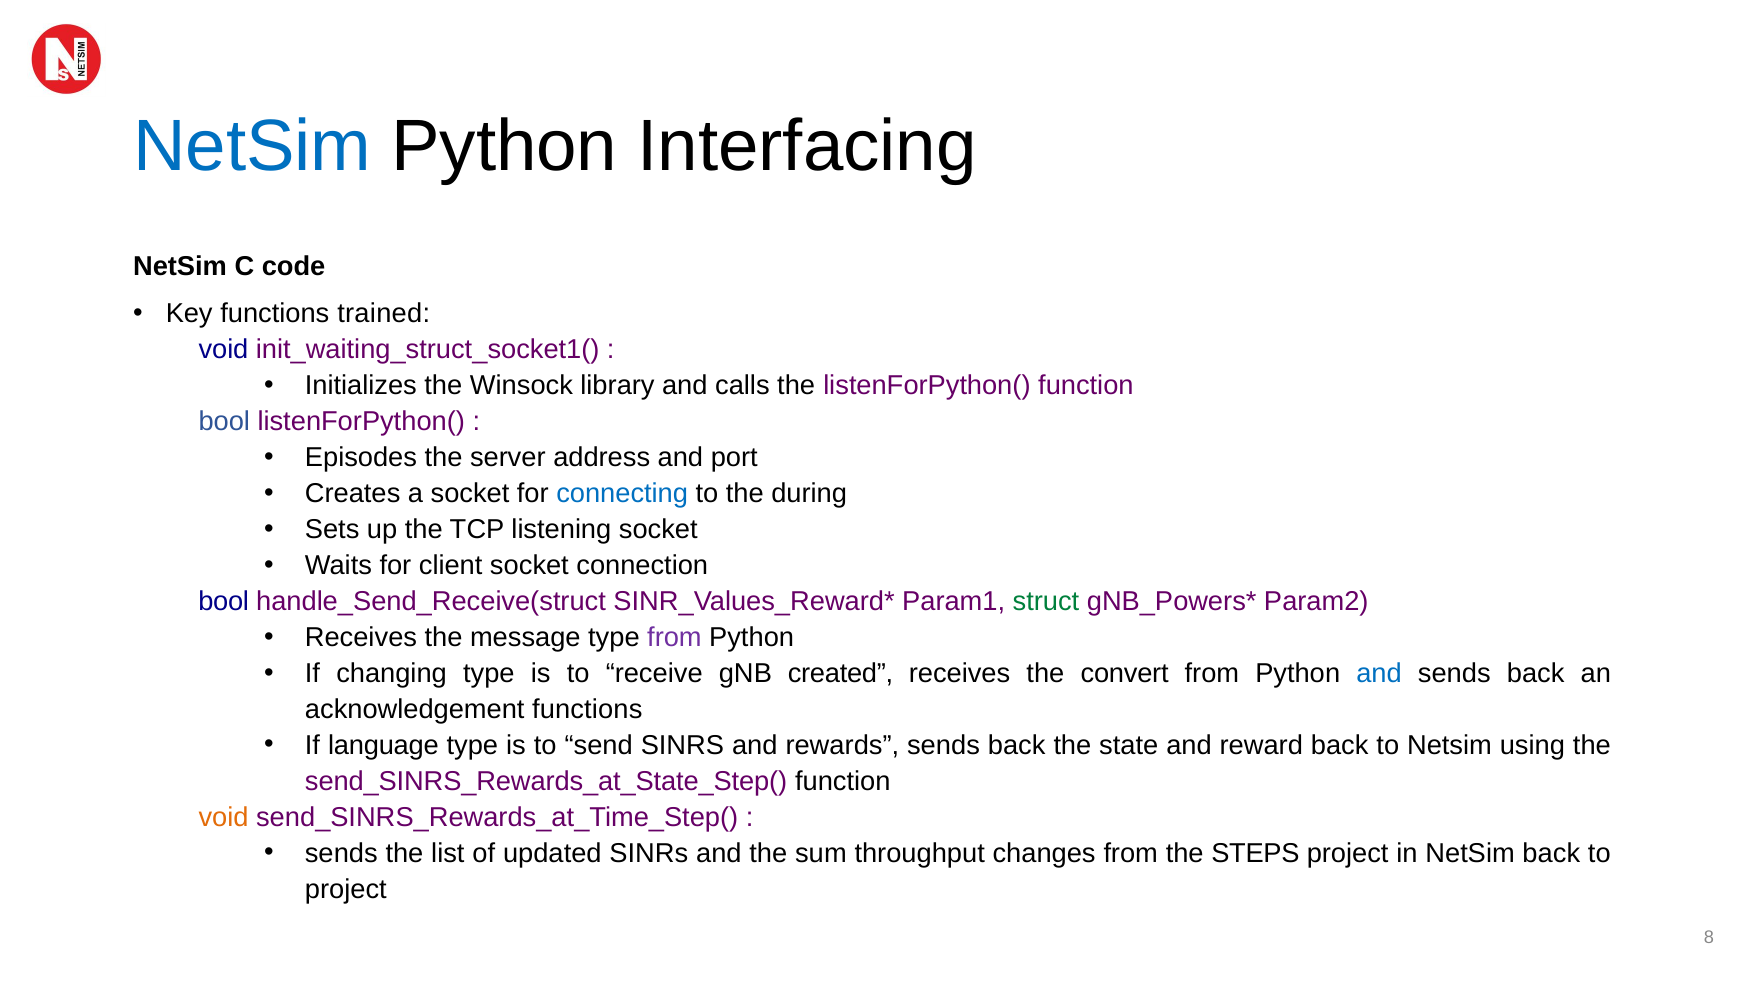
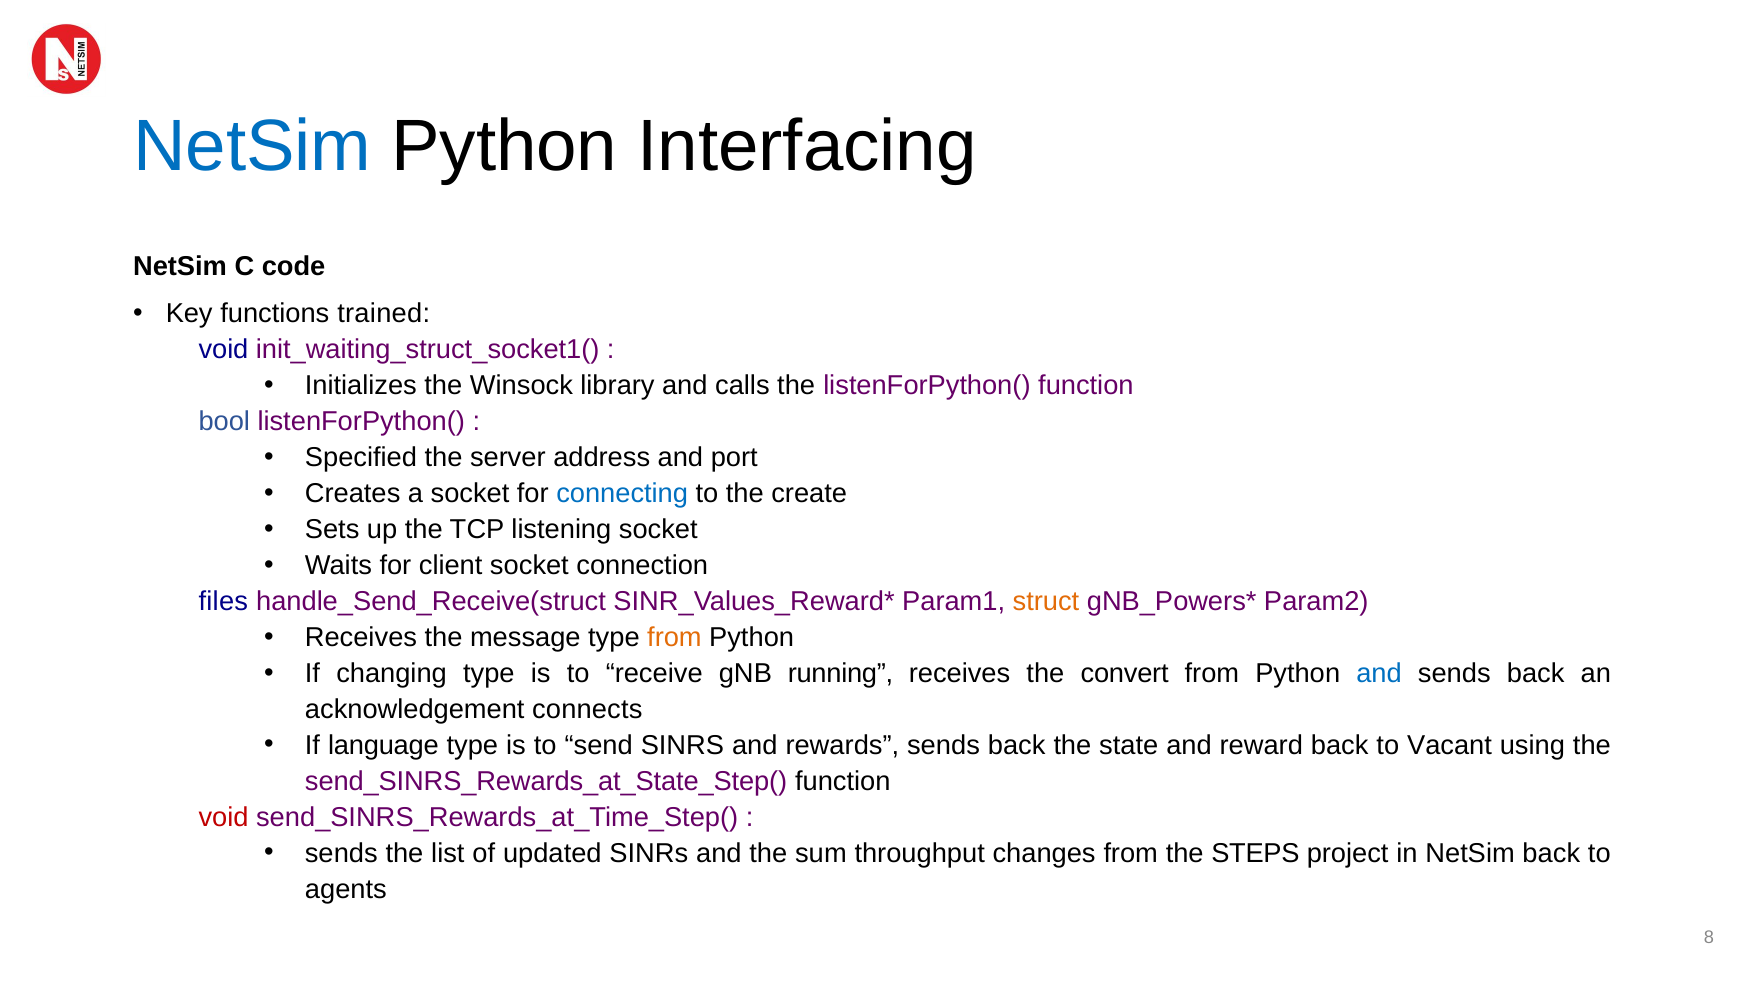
Episodes: Episodes -> Specified (361, 458)
during: during -> create (809, 494)
bool: bool -> files (223, 602)
struct colour: green -> orange (1046, 602)
from colour: purple -> orange (674, 638)
created: created -> running (840, 674)
acknowledgement functions: functions -> connects (587, 710)
to Netsim: Netsim -> Vacant (1449, 746)
void colour: orange -> red (224, 818)
project: project -> agents (346, 890)
